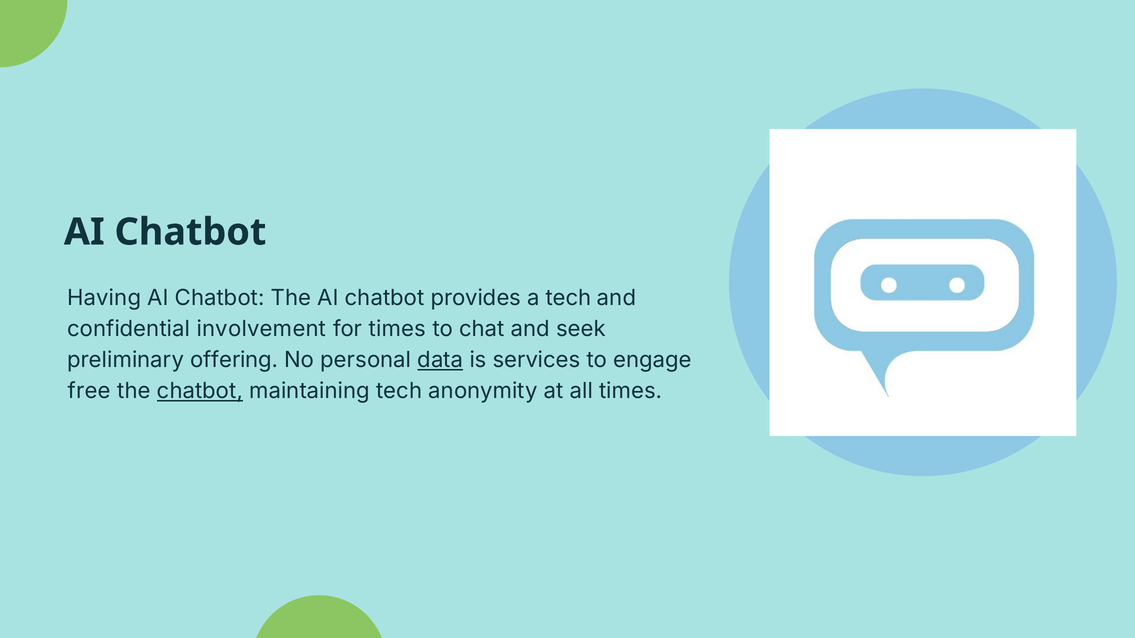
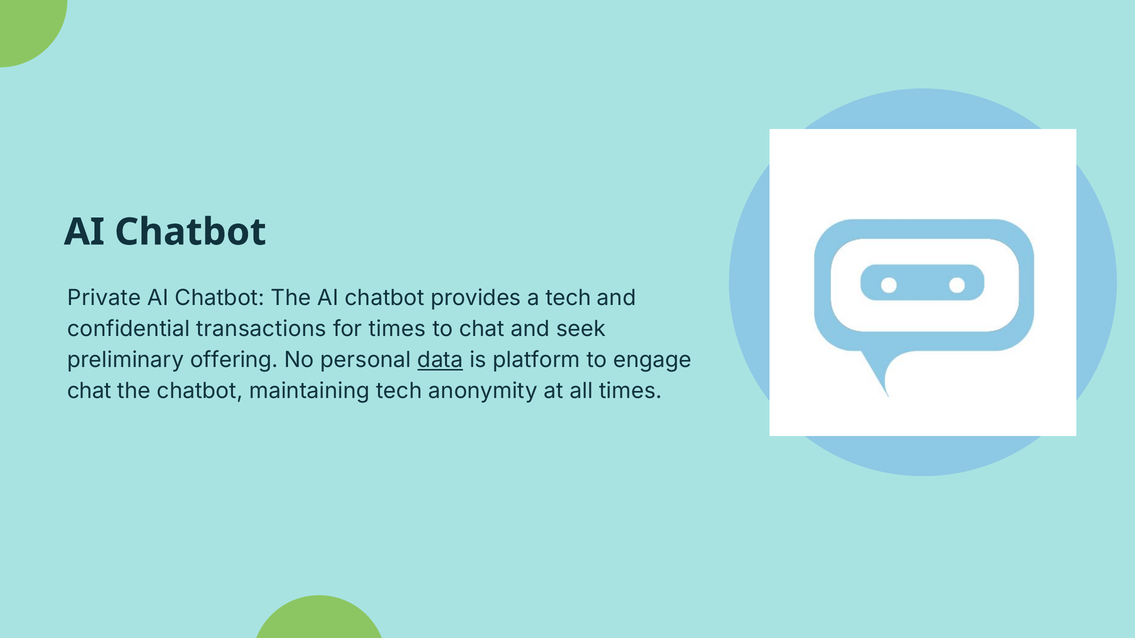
Having: Having -> Private (104, 298)
involvement: involvement -> transactions (261, 329)
services: services -> platform (537, 360)
free: free -> chat (89, 391)
chatbot underline: present -> none (200, 391)
